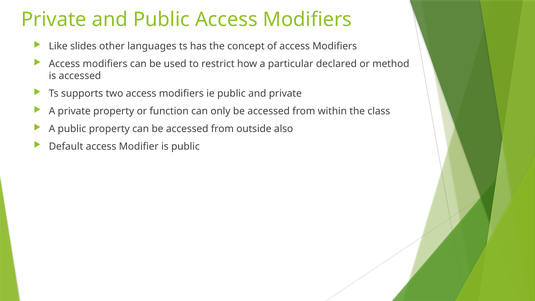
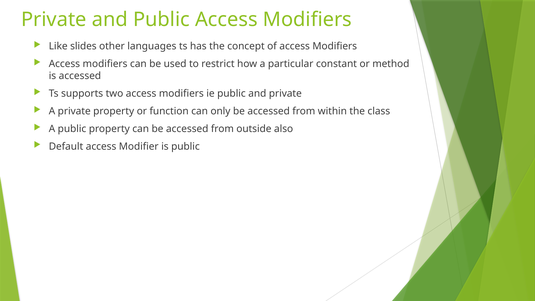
declared: declared -> constant (336, 64)
